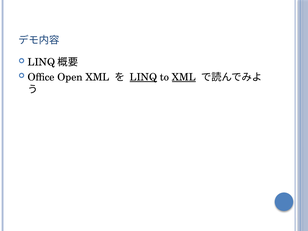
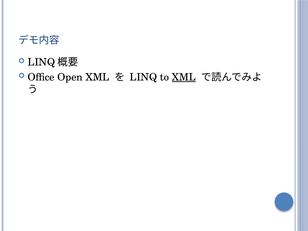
LINQ underline: present -> none (143, 77)
